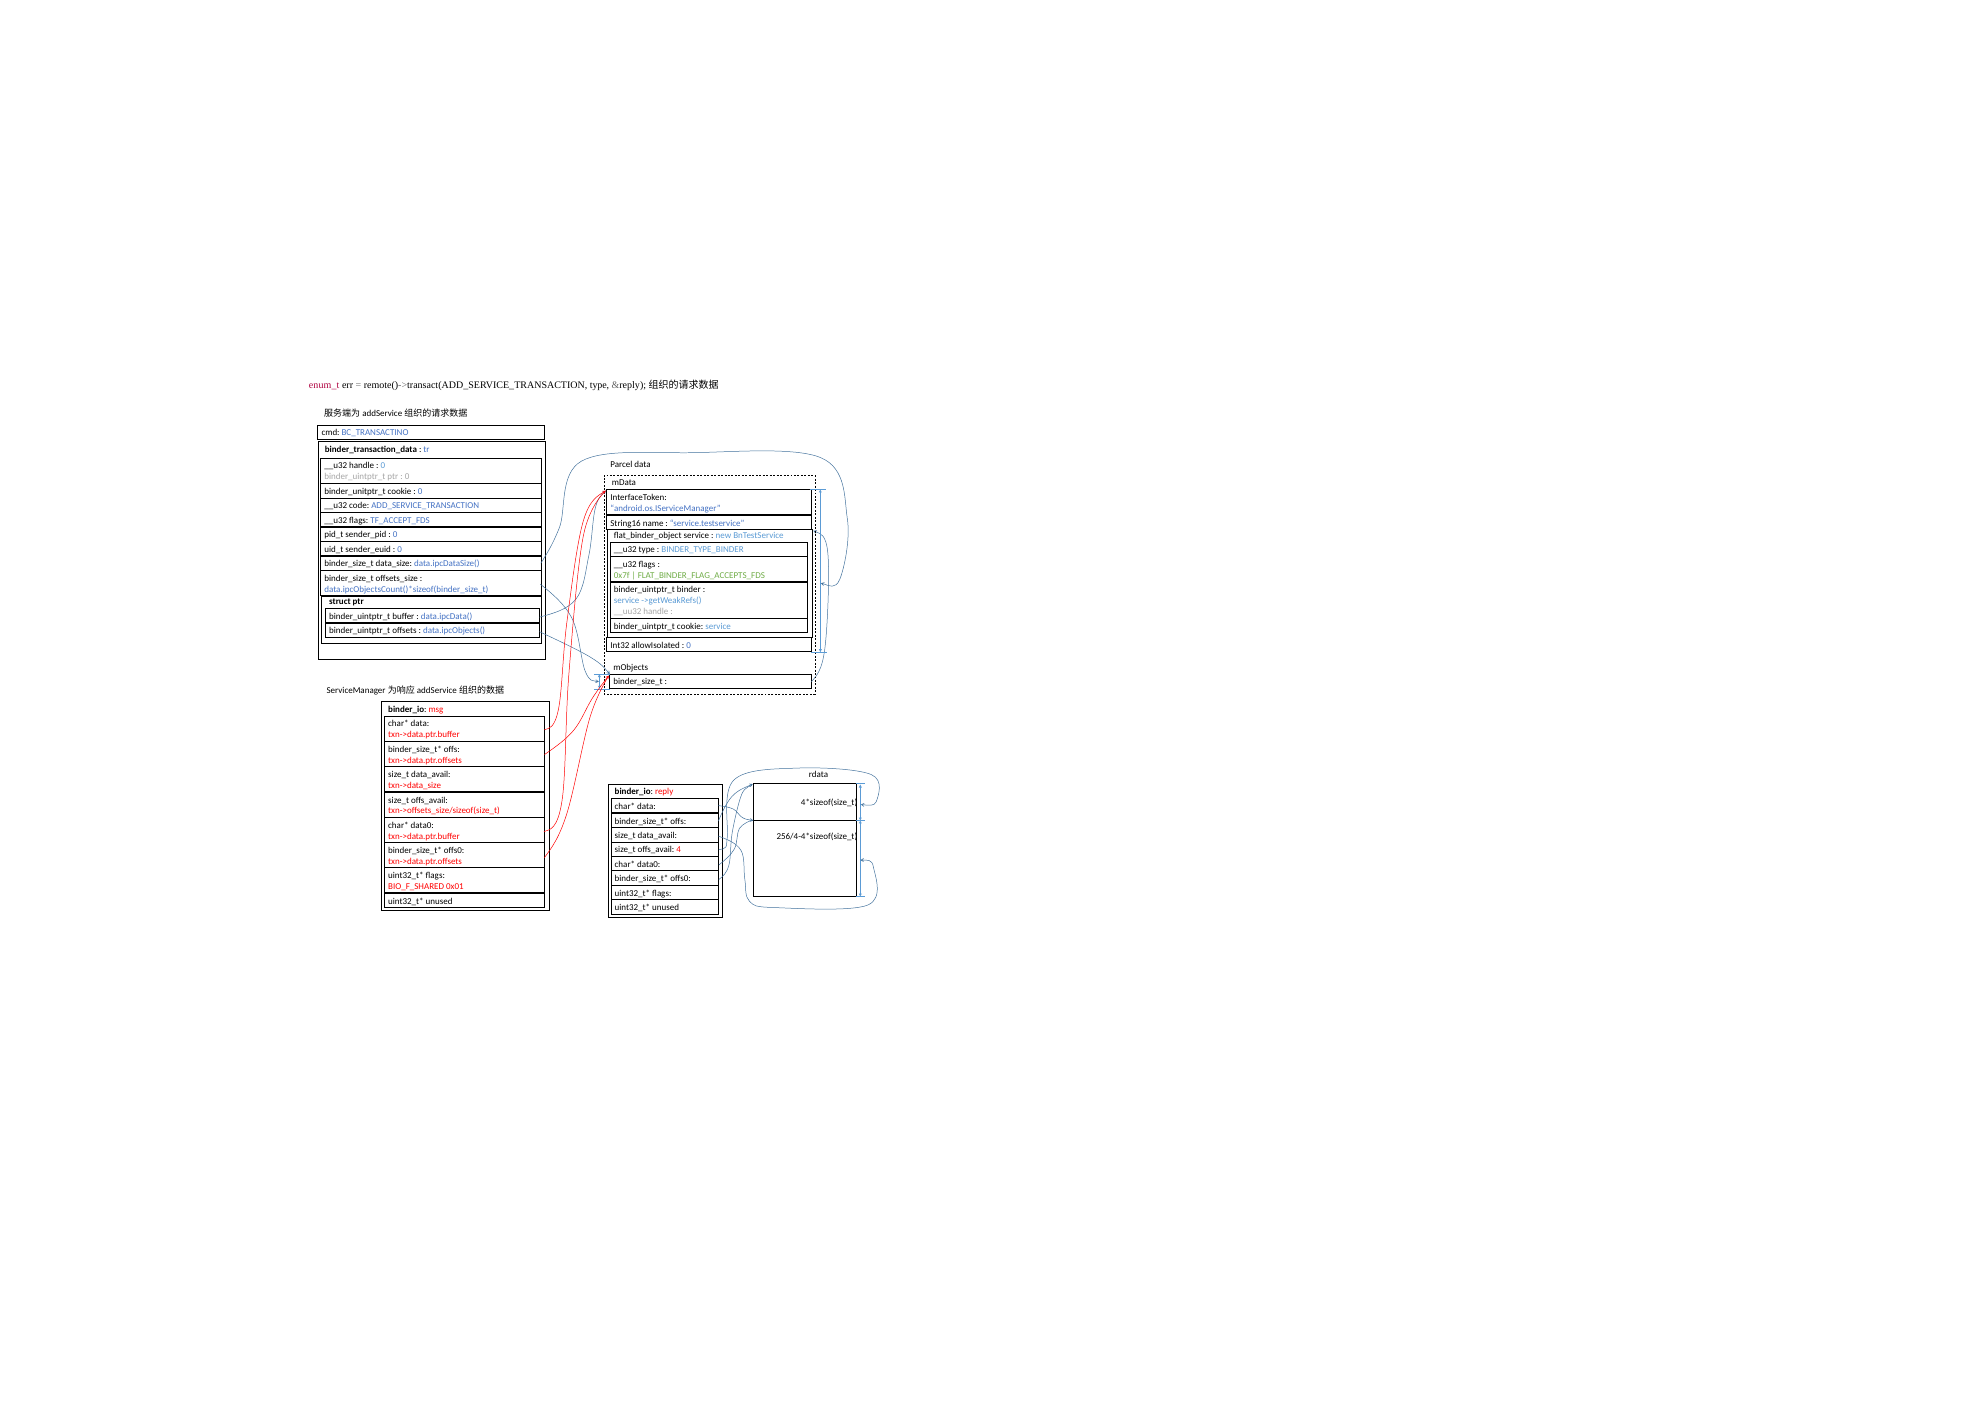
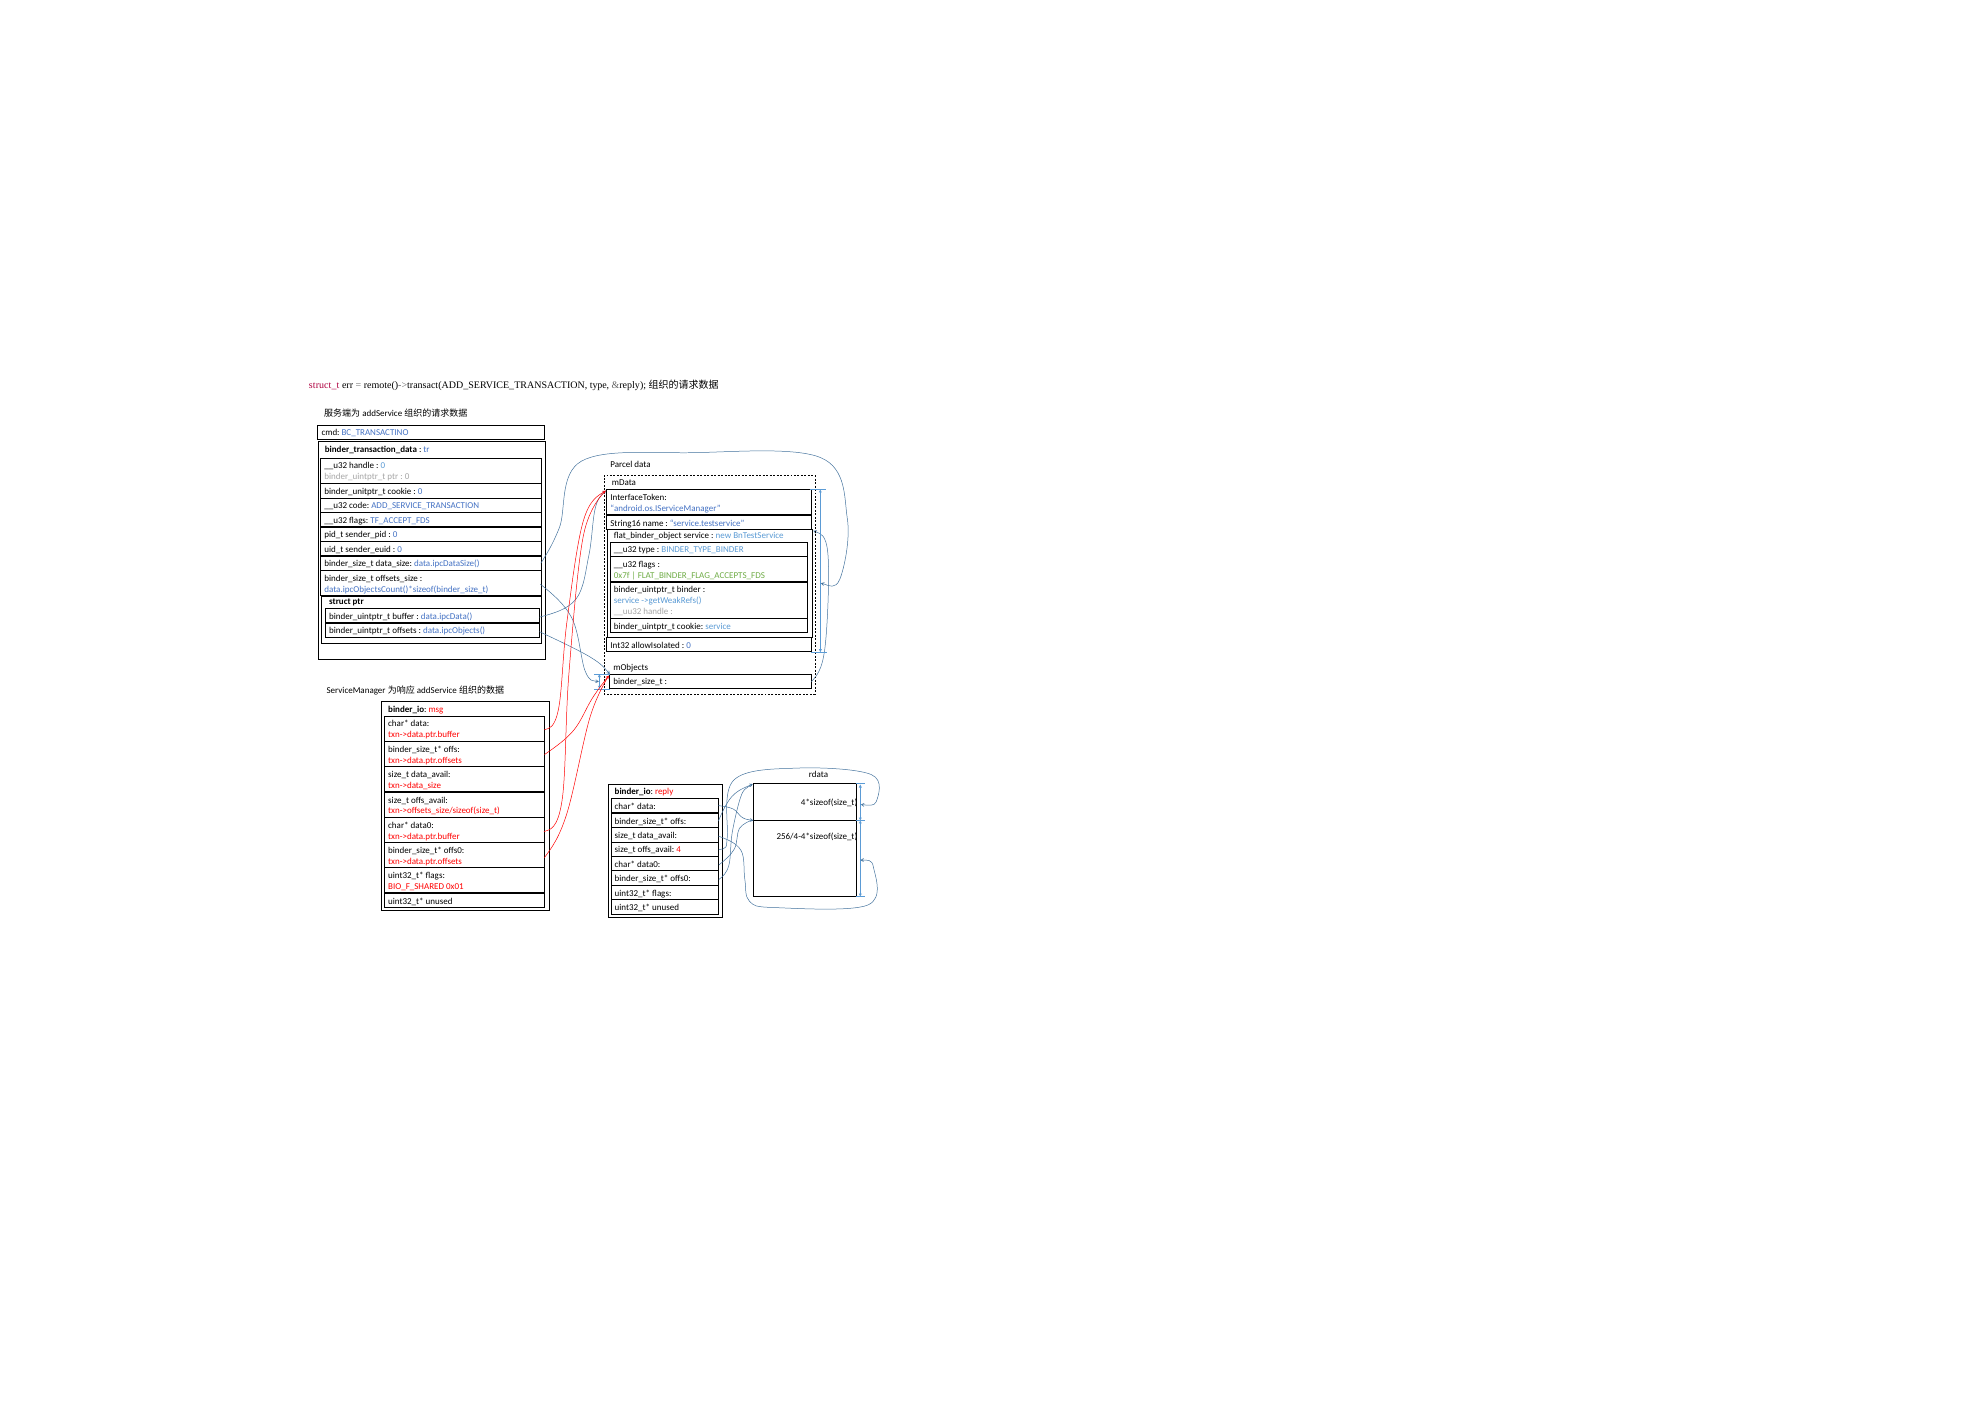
enum_t: enum_t -> struct_t (324, 385)
